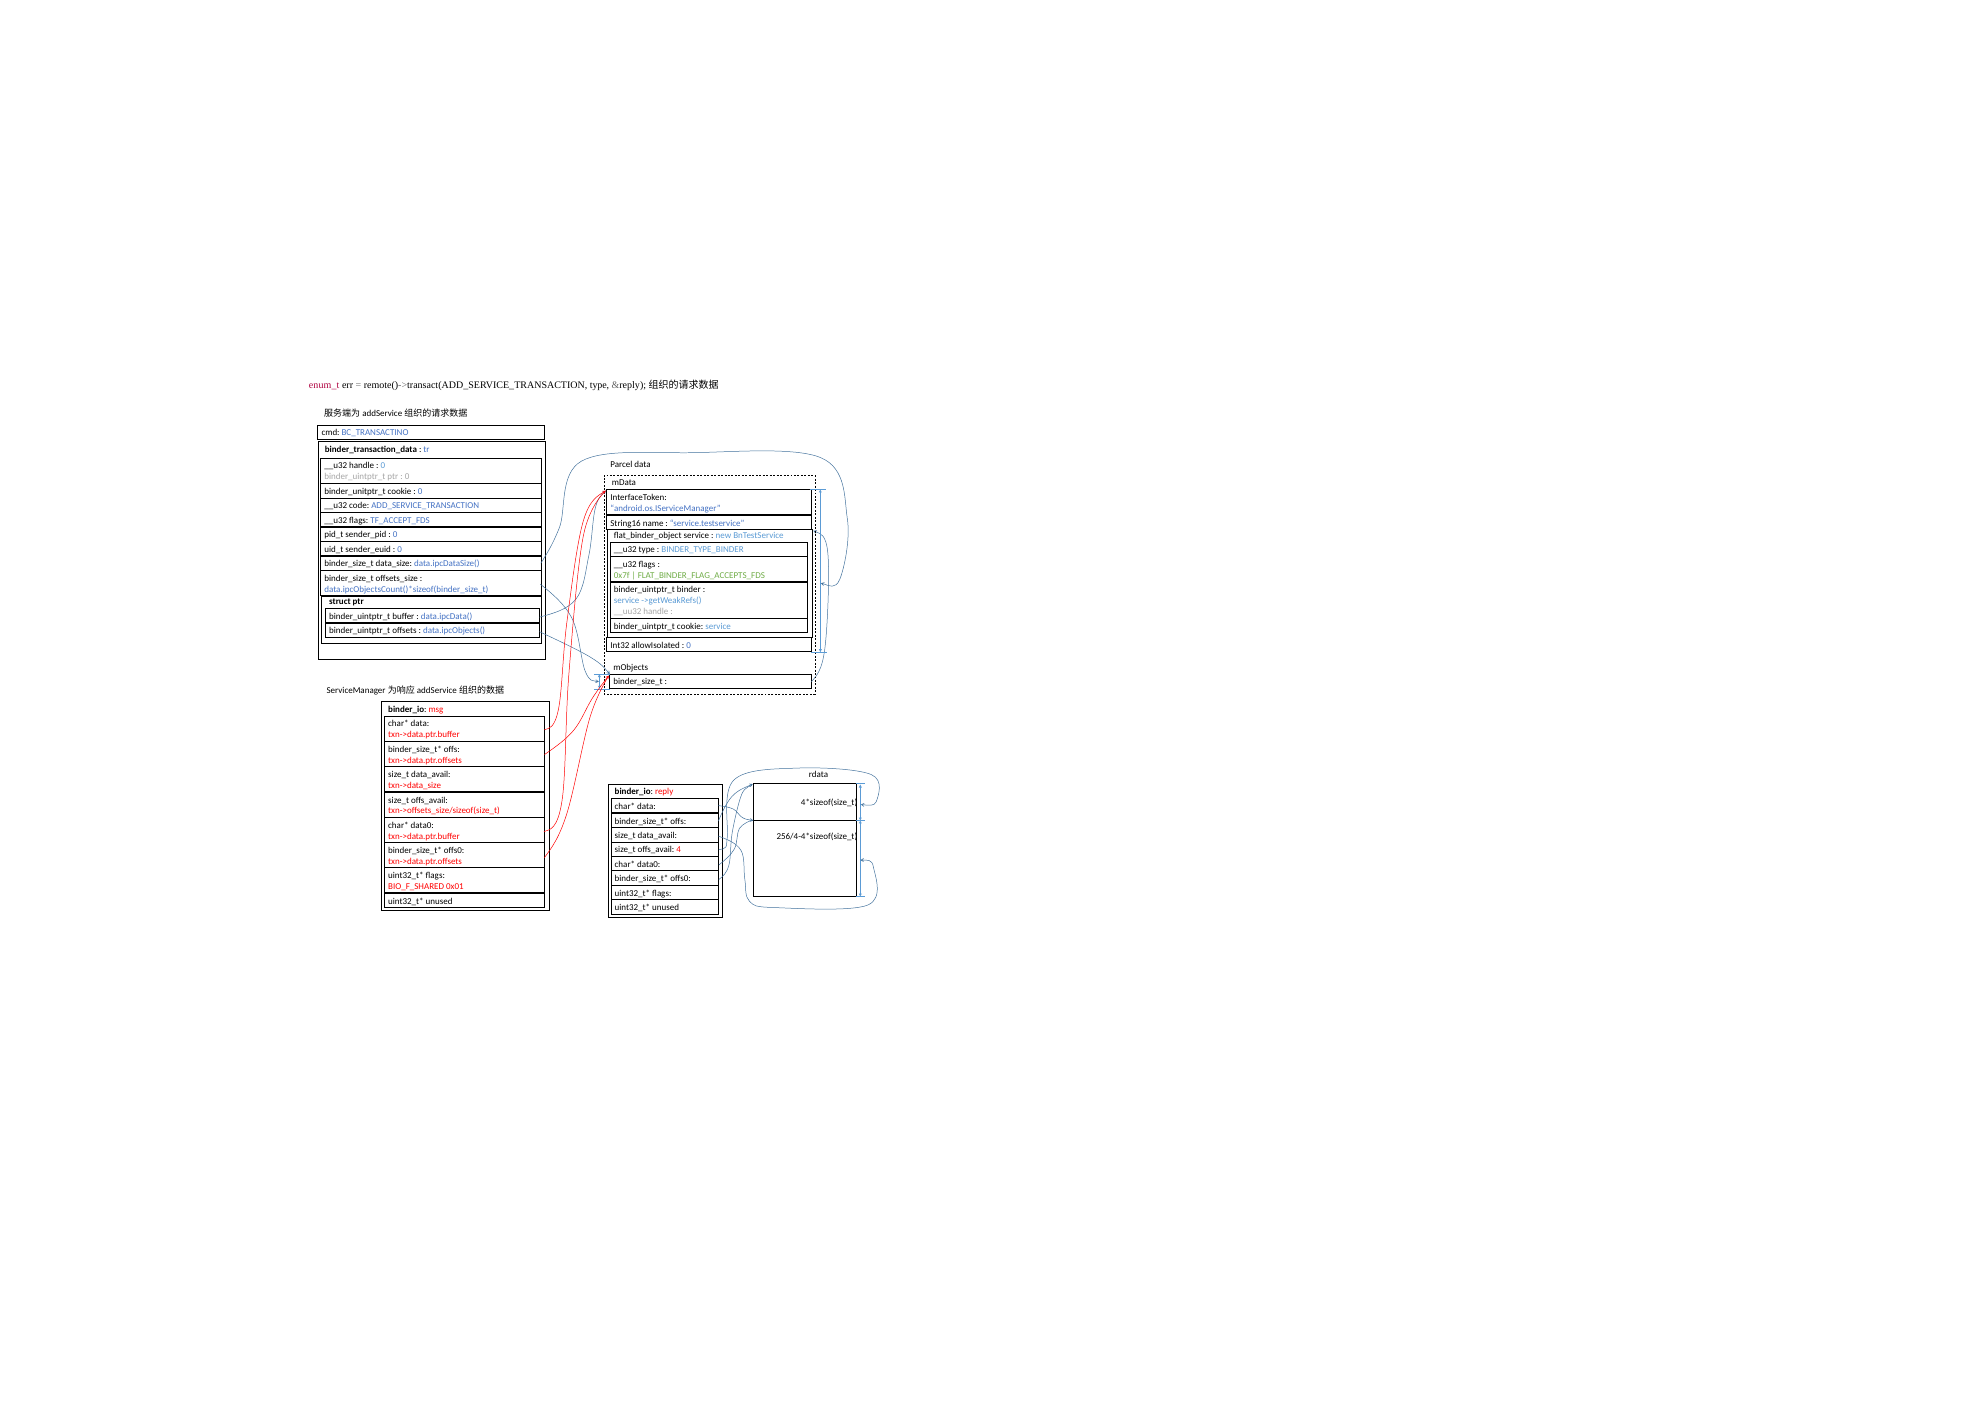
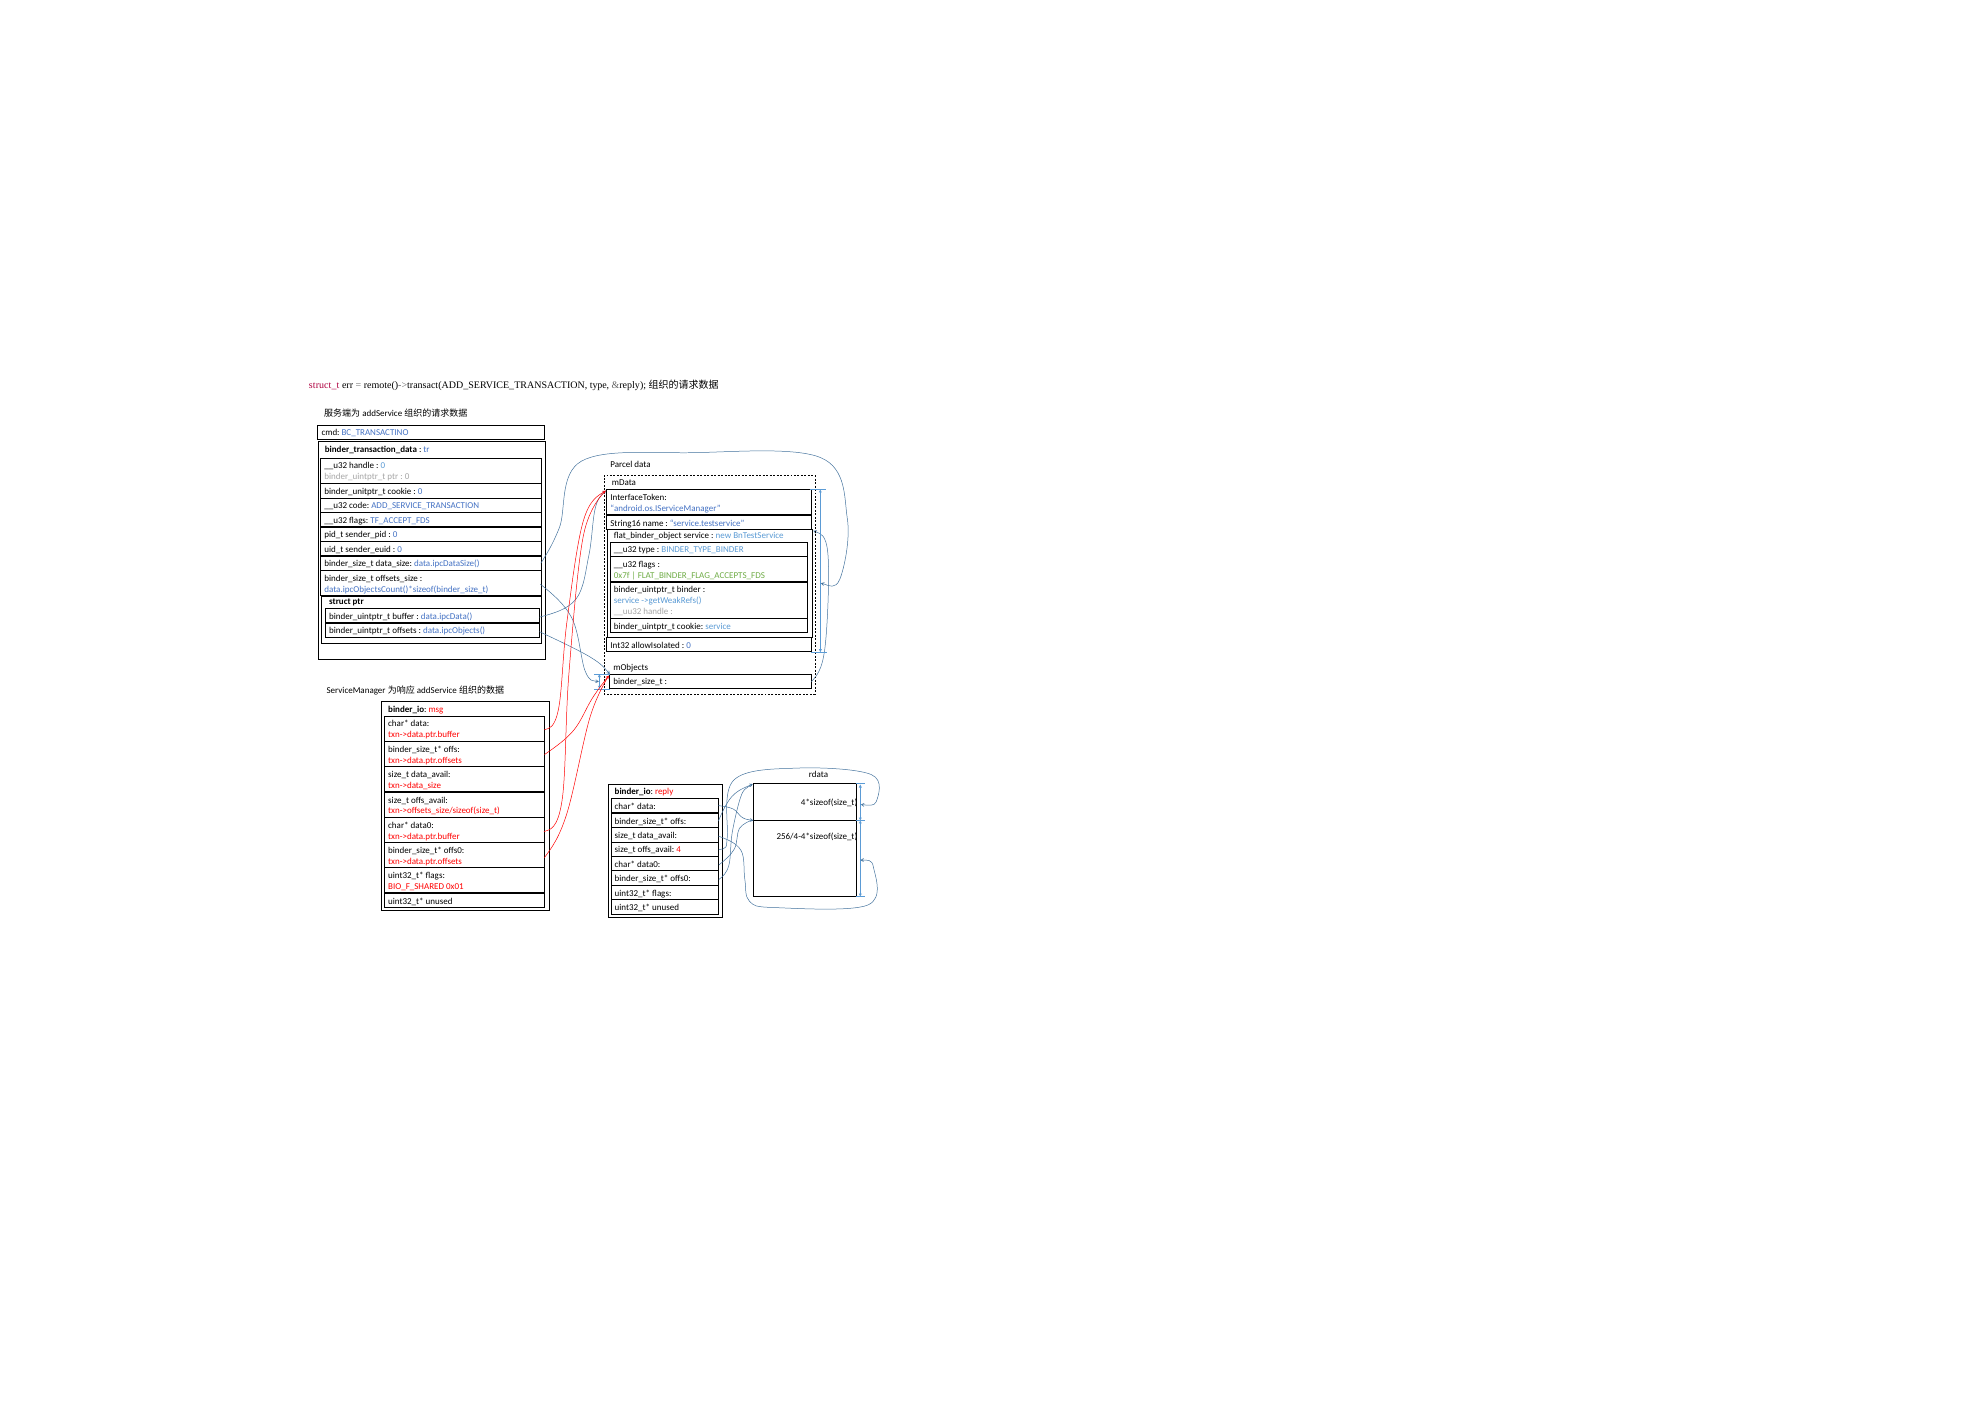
enum_t: enum_t -> struct_t (324, 385)
